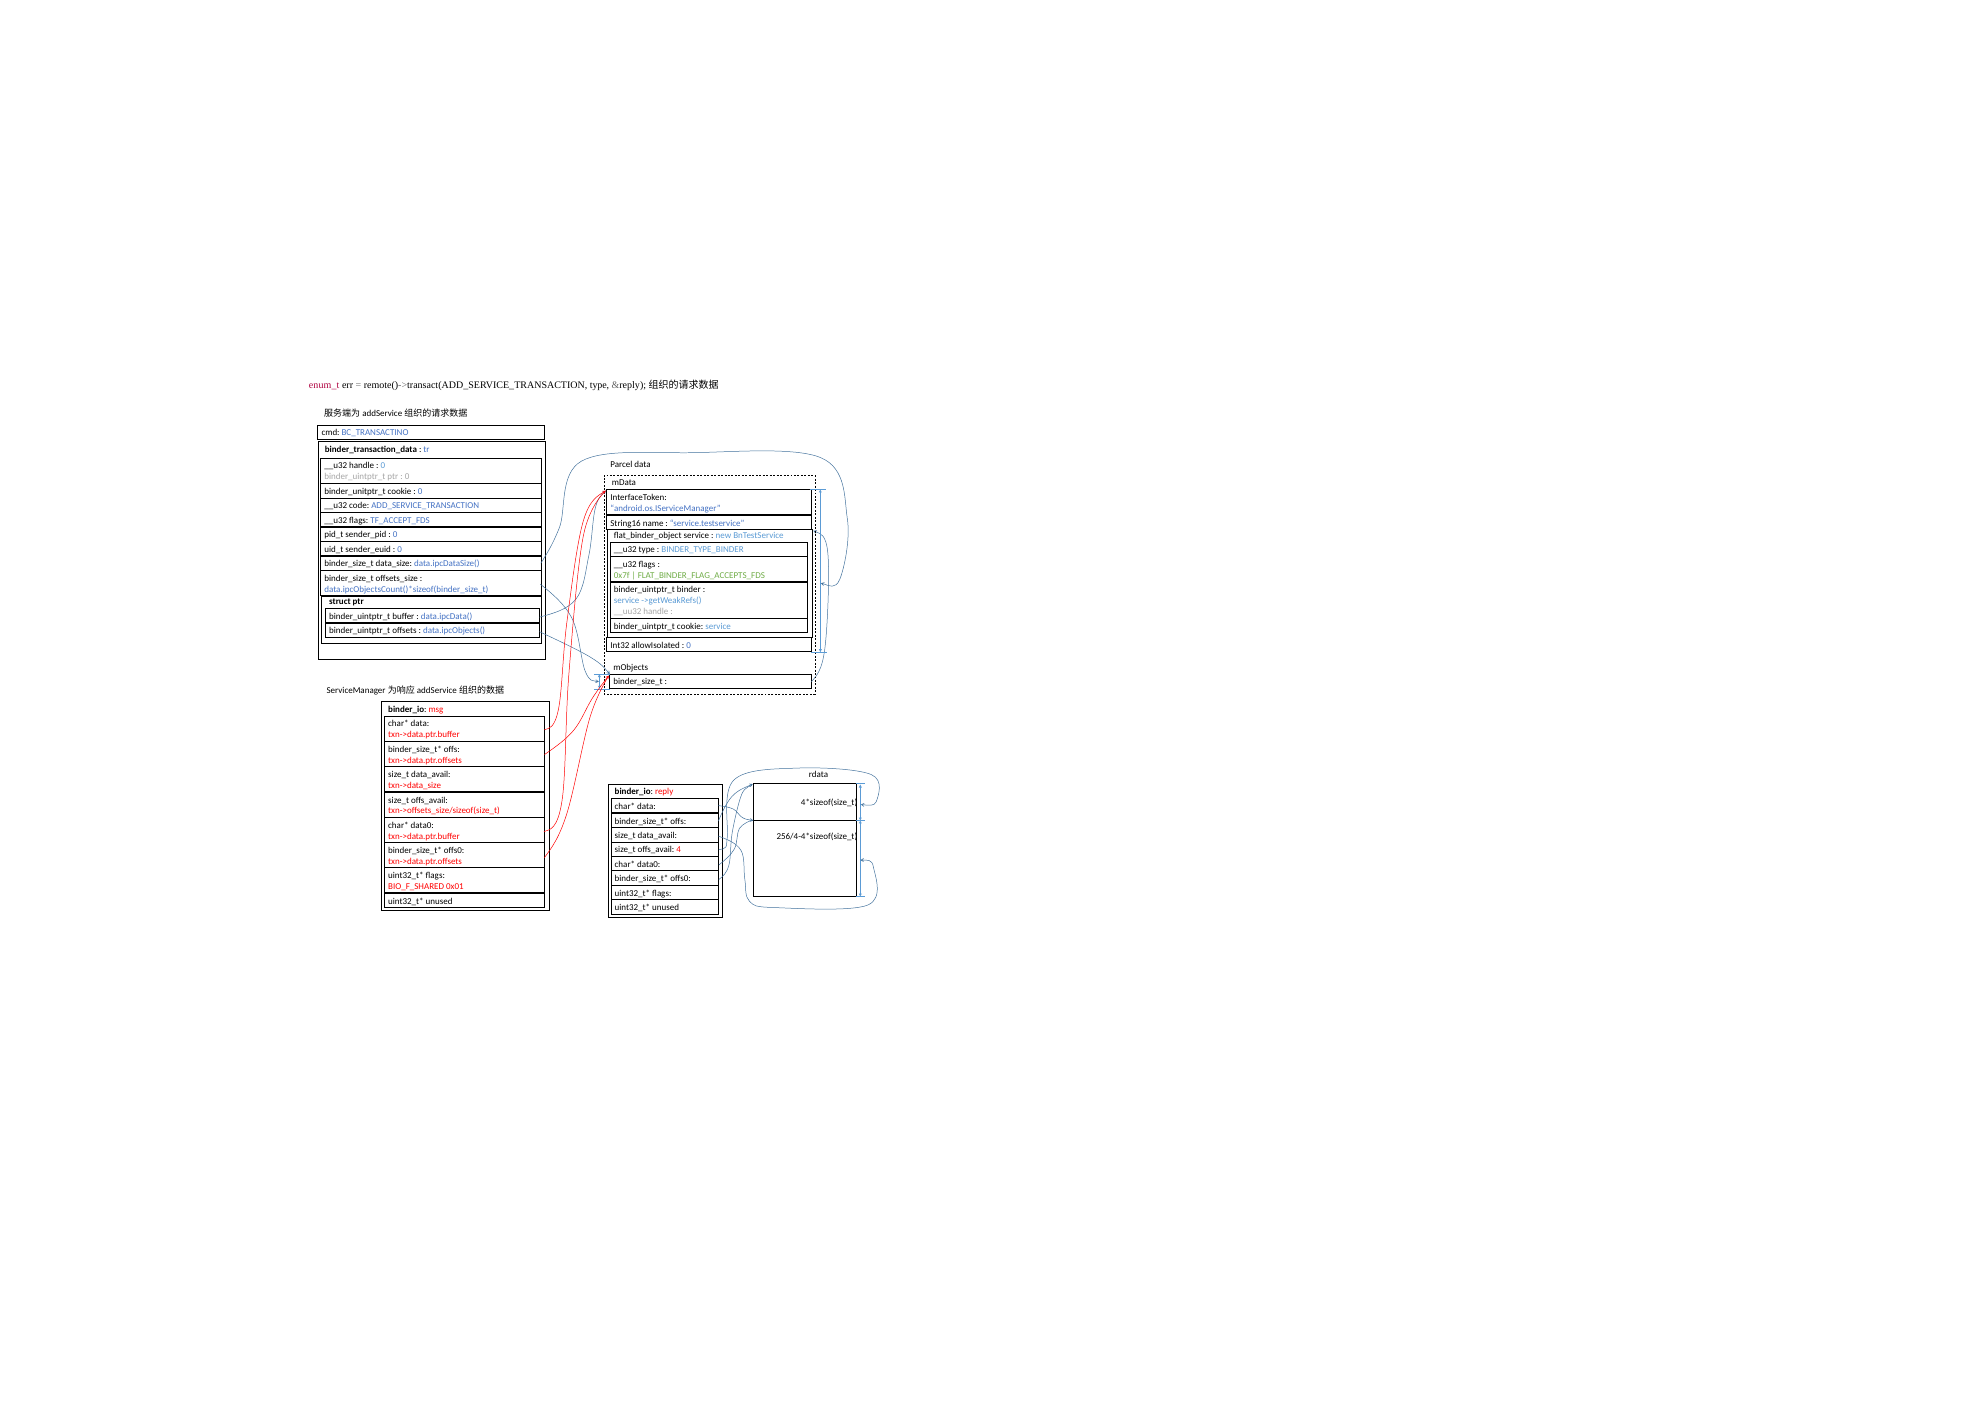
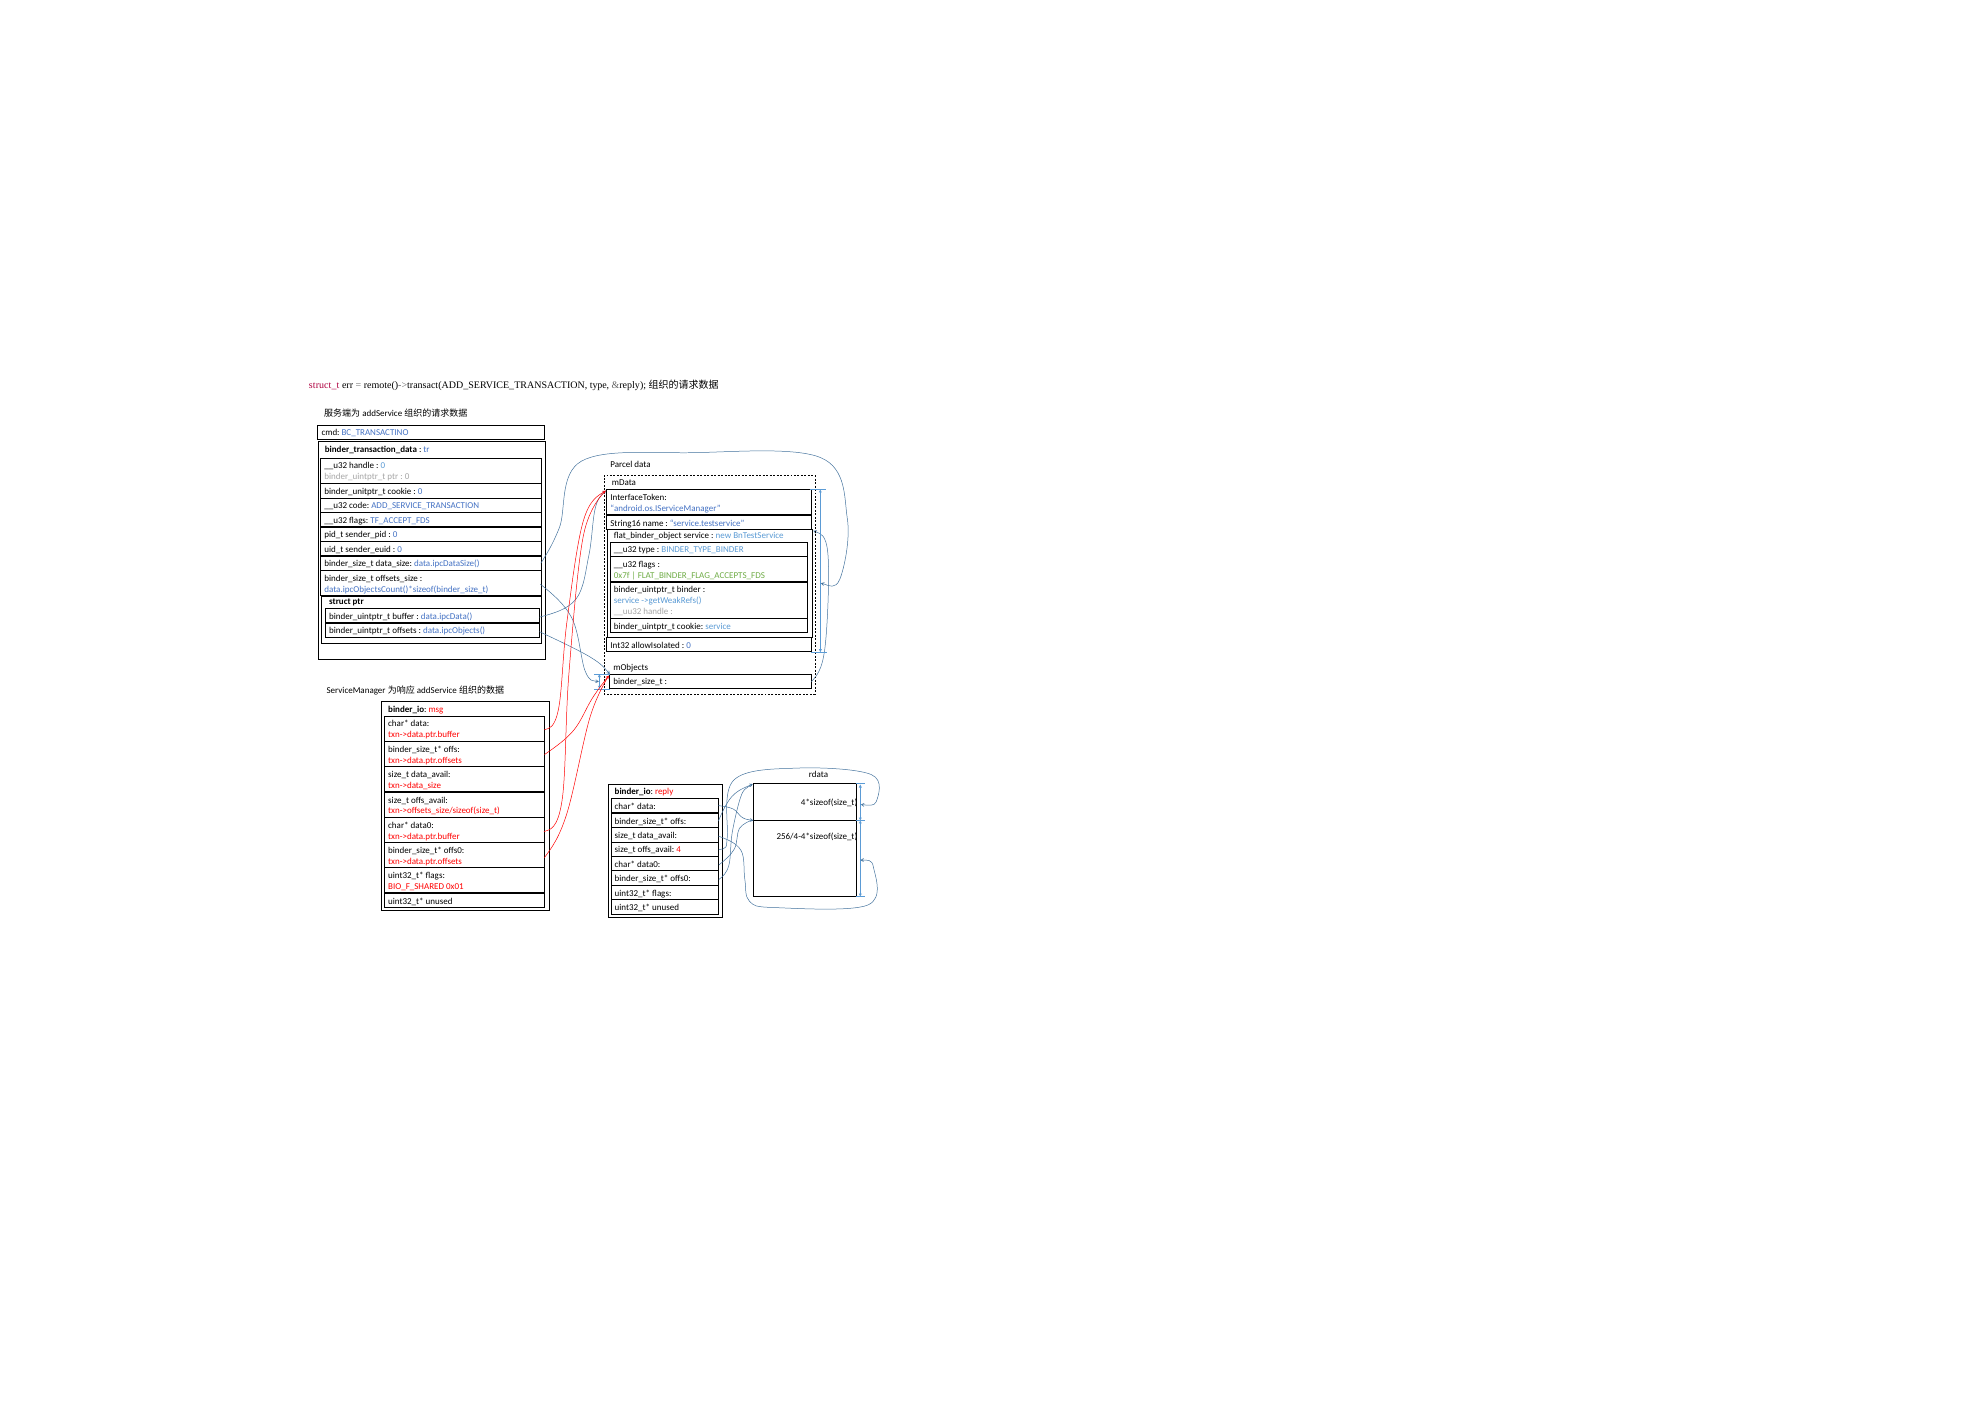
enum_t: enum_t -> struct_t (324, 385)
